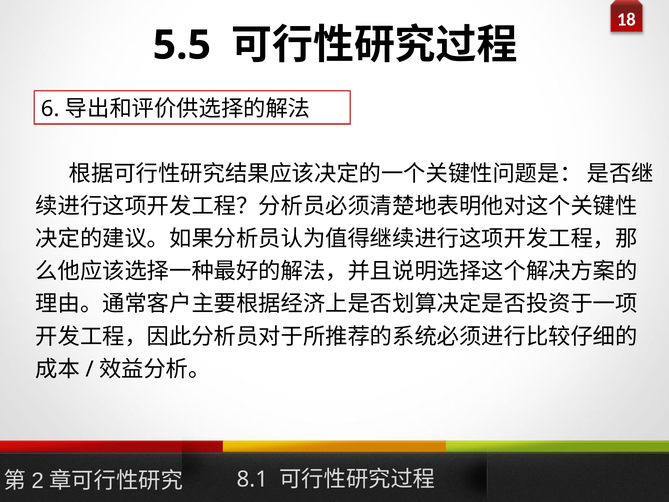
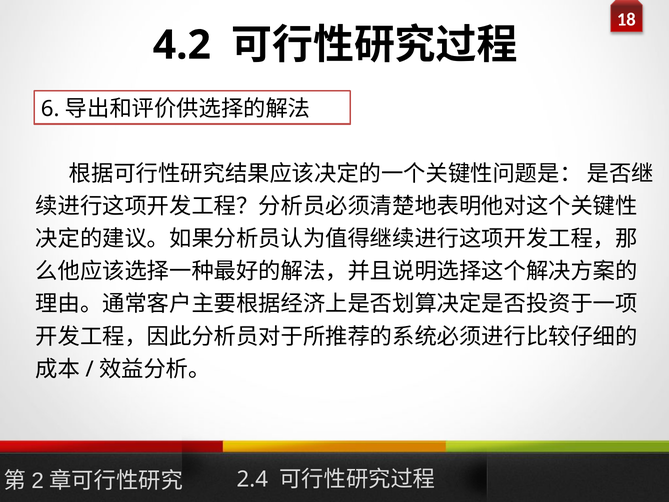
5.5: 5.5 -> 4.2 (182, 45)
8.1: 8.1 -> 2.4 (252, 479)
